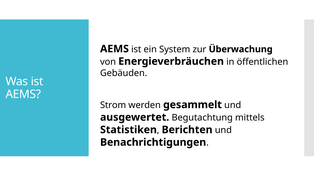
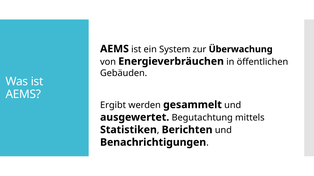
Strom: Strom -> Ergibt (113, 106)
